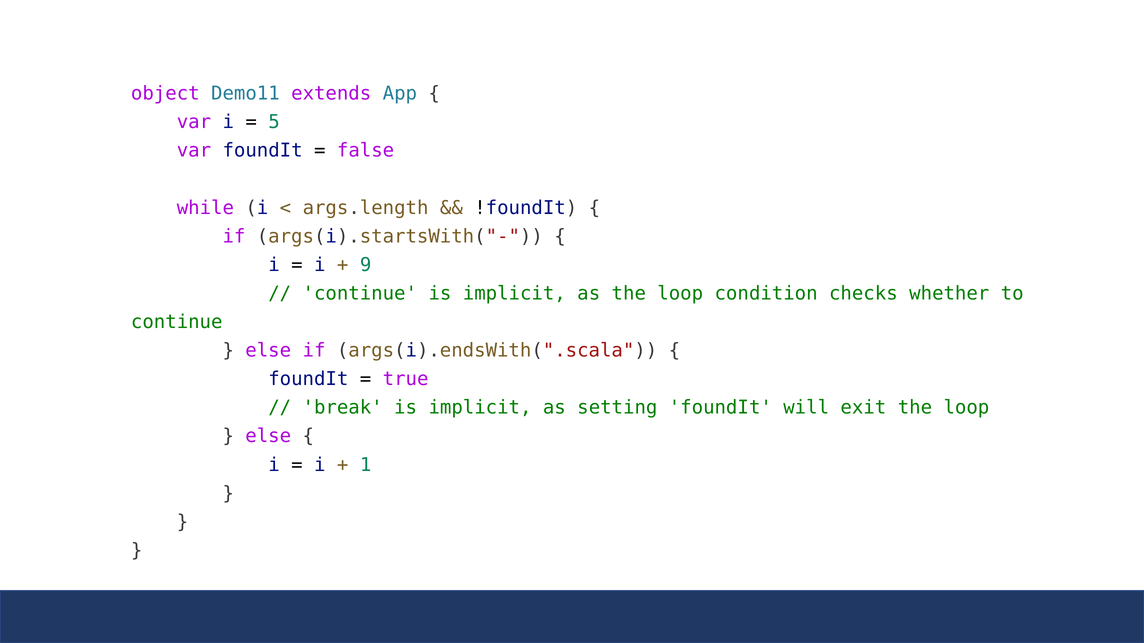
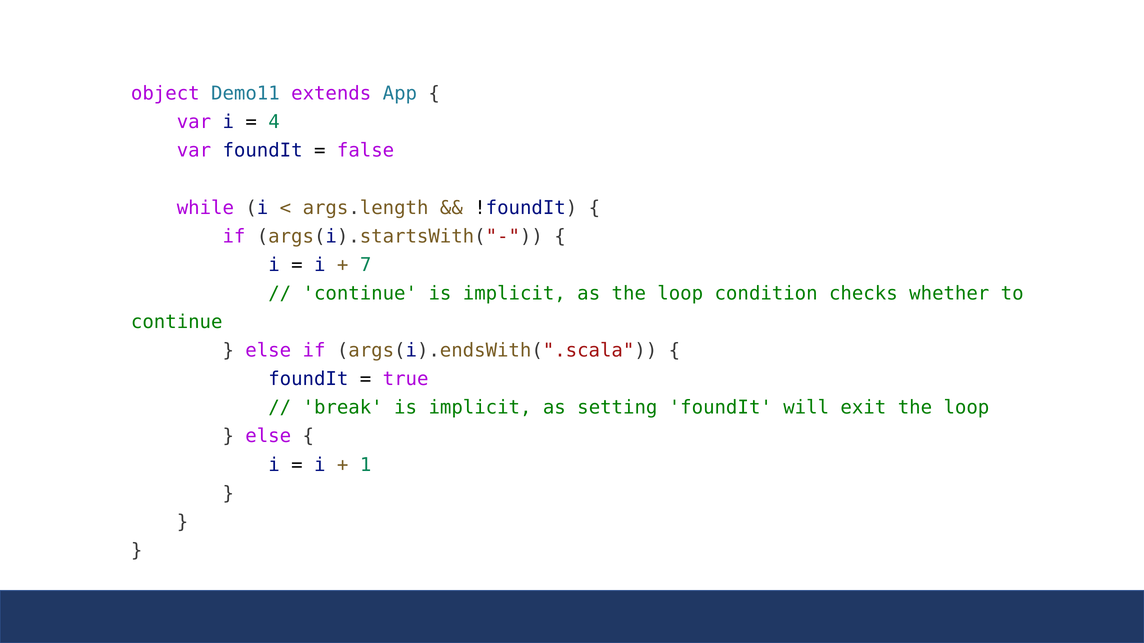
5: 5 -> 4 (274, 122)
9: 9 -> 7 (366, 265)
